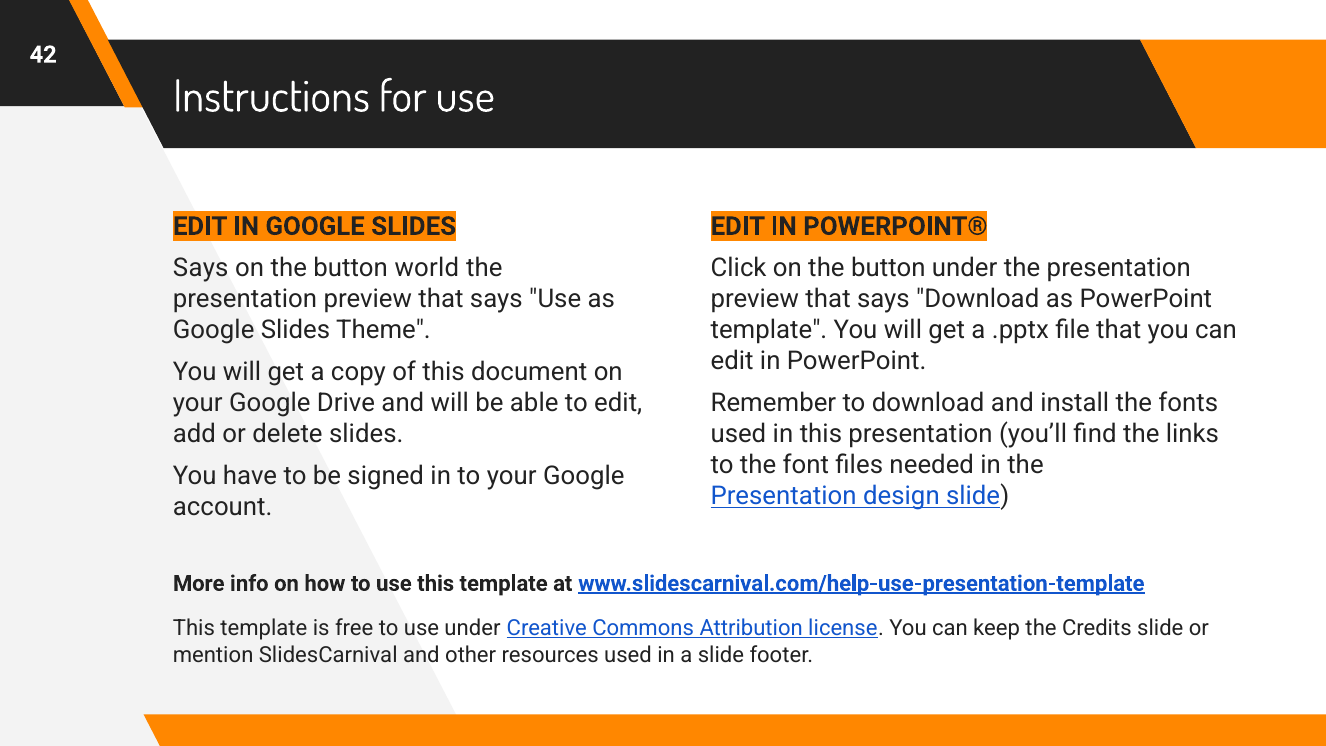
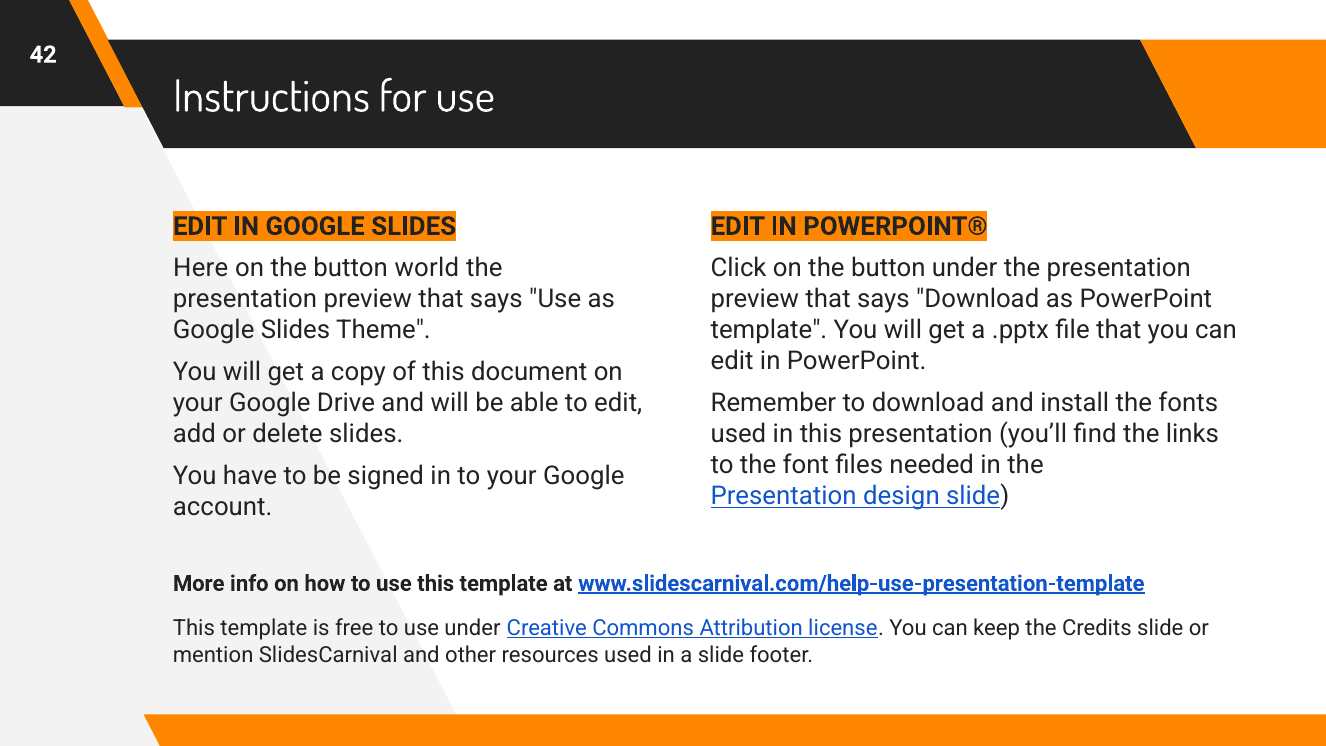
Says: Says -> Here (201, 268)
